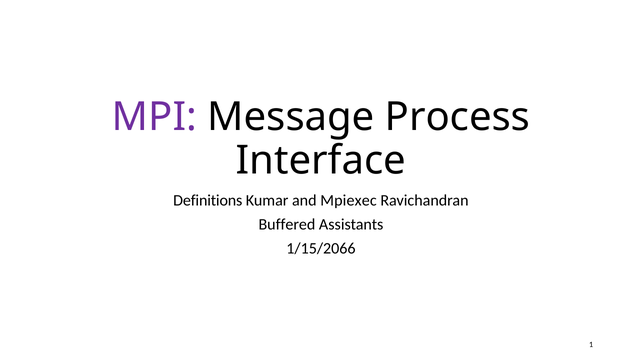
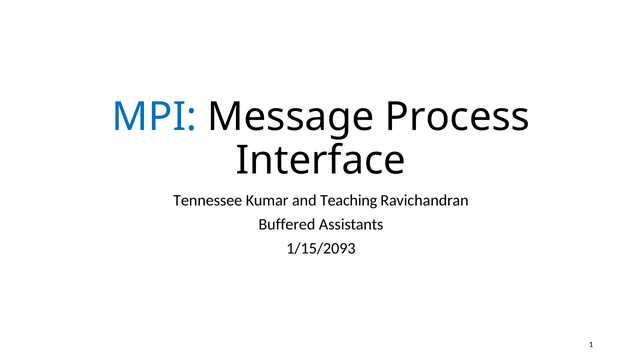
MPI colour: purple -> blue (154, 117)
Definitions: Definitions -> Tennessee (208, 201)
Mpiexec: Mpiexec -> Teaching (349, 201)
1/15/2066: 1/15/2066 -> 1/15/2093 (321, 249)
